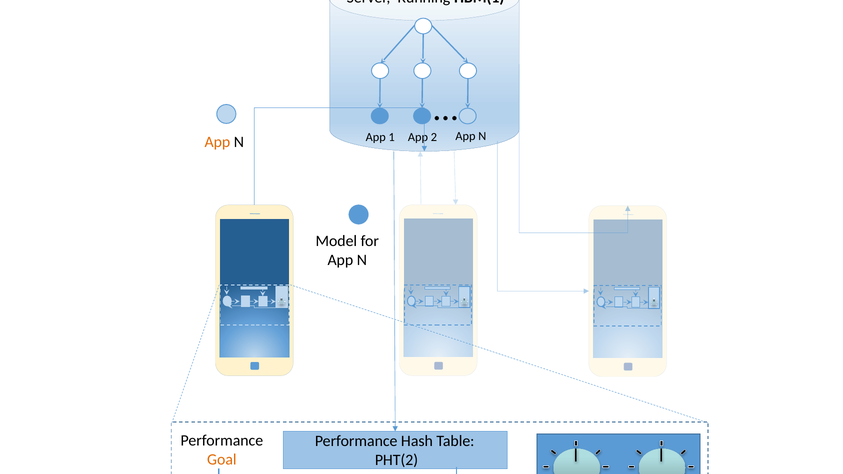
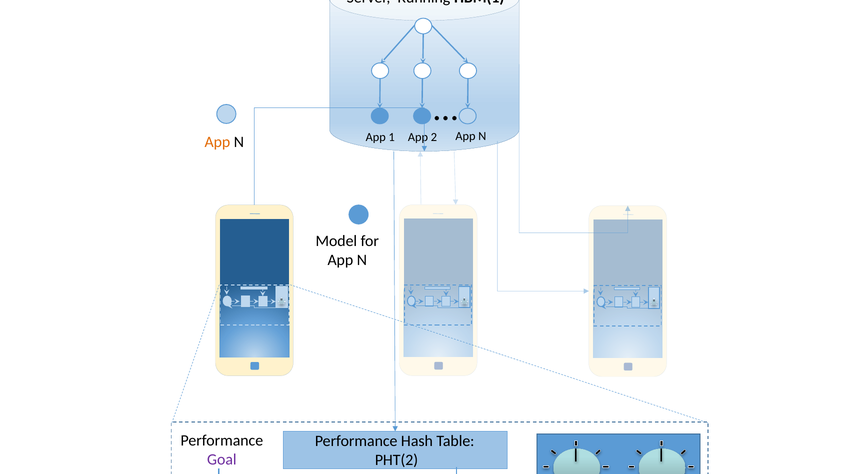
Goal colour: orange -> purple (222, 460)
